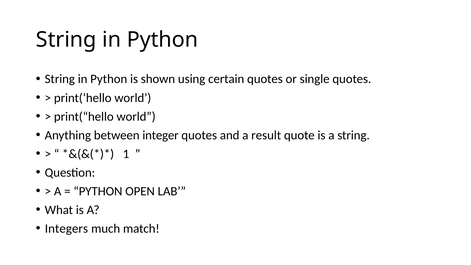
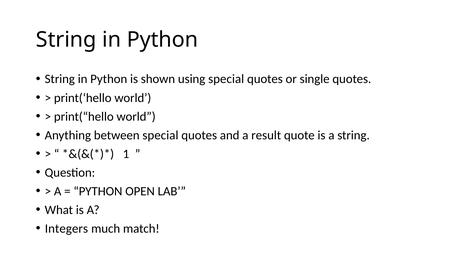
using certain: certain -> special (226, 79)
between integer: integer -> special (160, 135)
